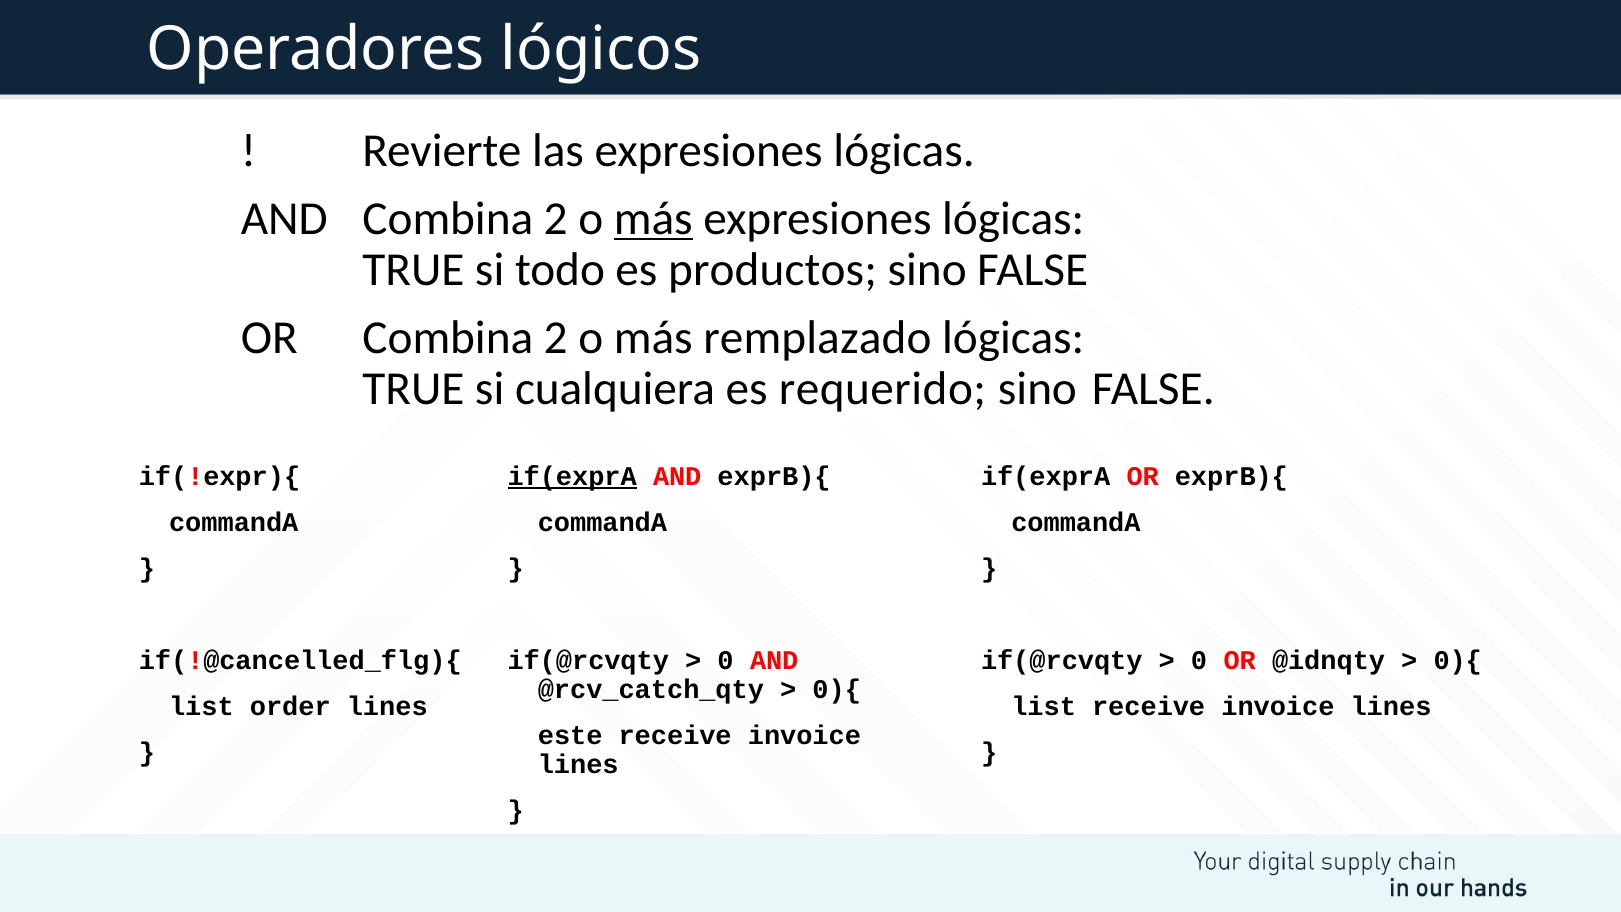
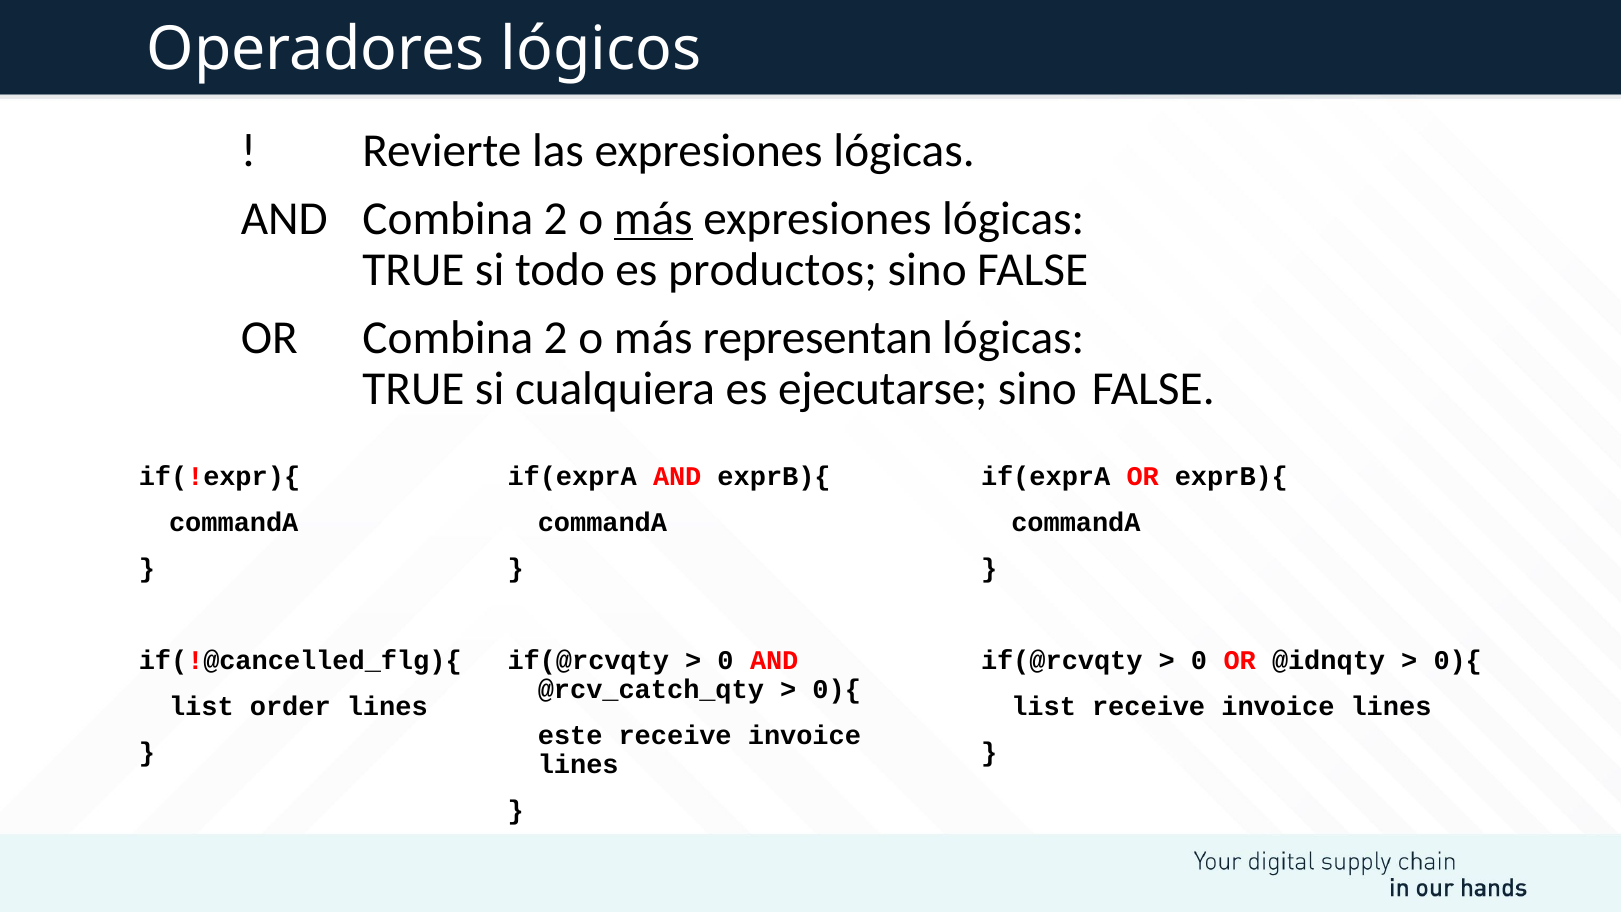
remplazado: remplazado -> representan (818, 337)
requerido: requerido -> ejecutarse (883, 388)
if(exprA underline: present -> none (572, 476)
